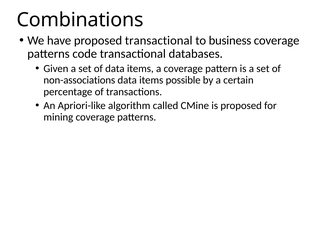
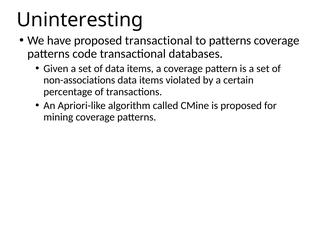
Combinations: Combinations -> Uninteresting (80, 20)
to business: business -> patterns (230, 40)
possible: possible -> violated (183, 80)
